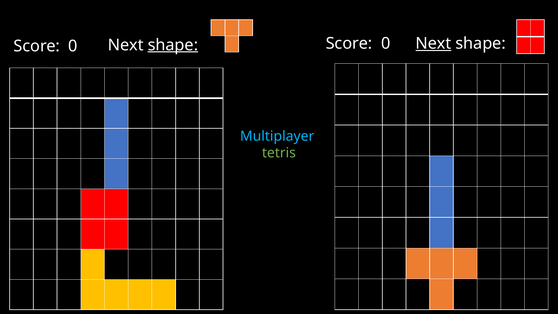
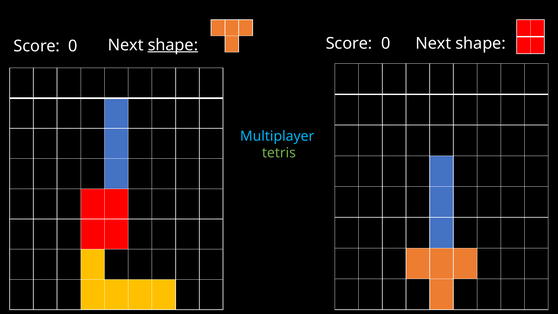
Next underline: present -> none (433, 43)
